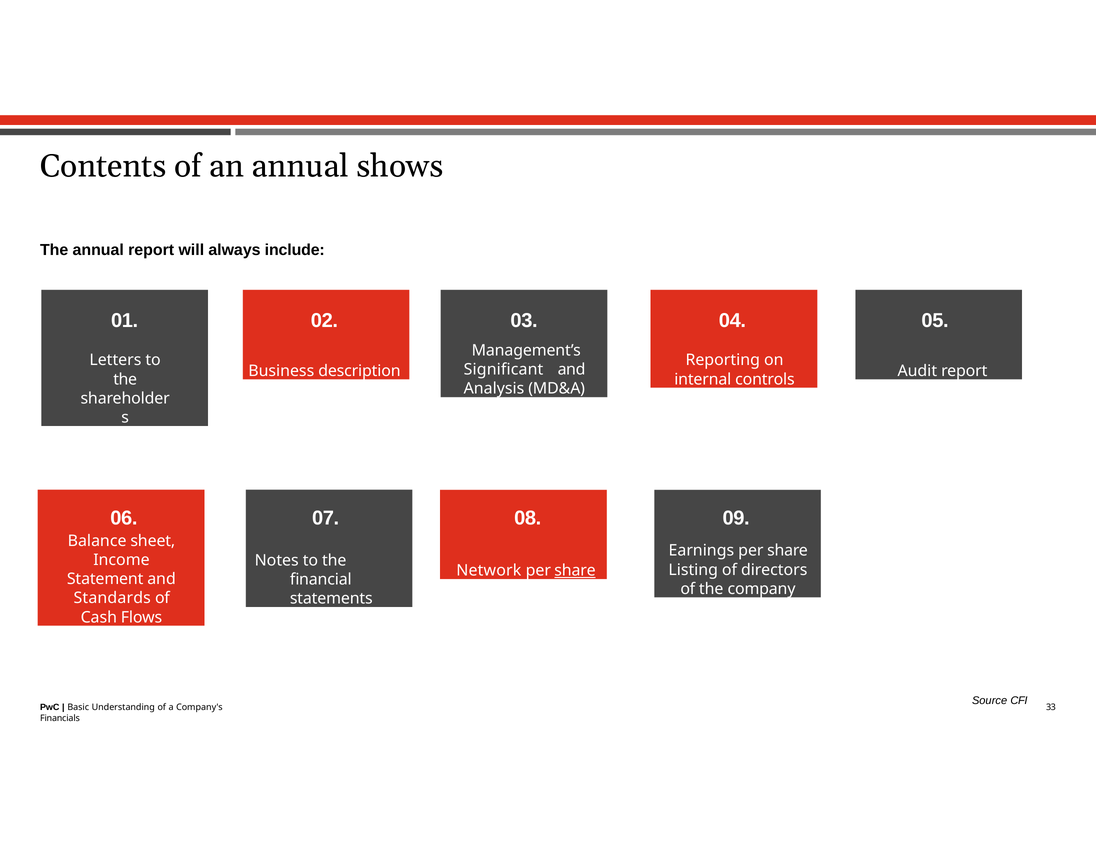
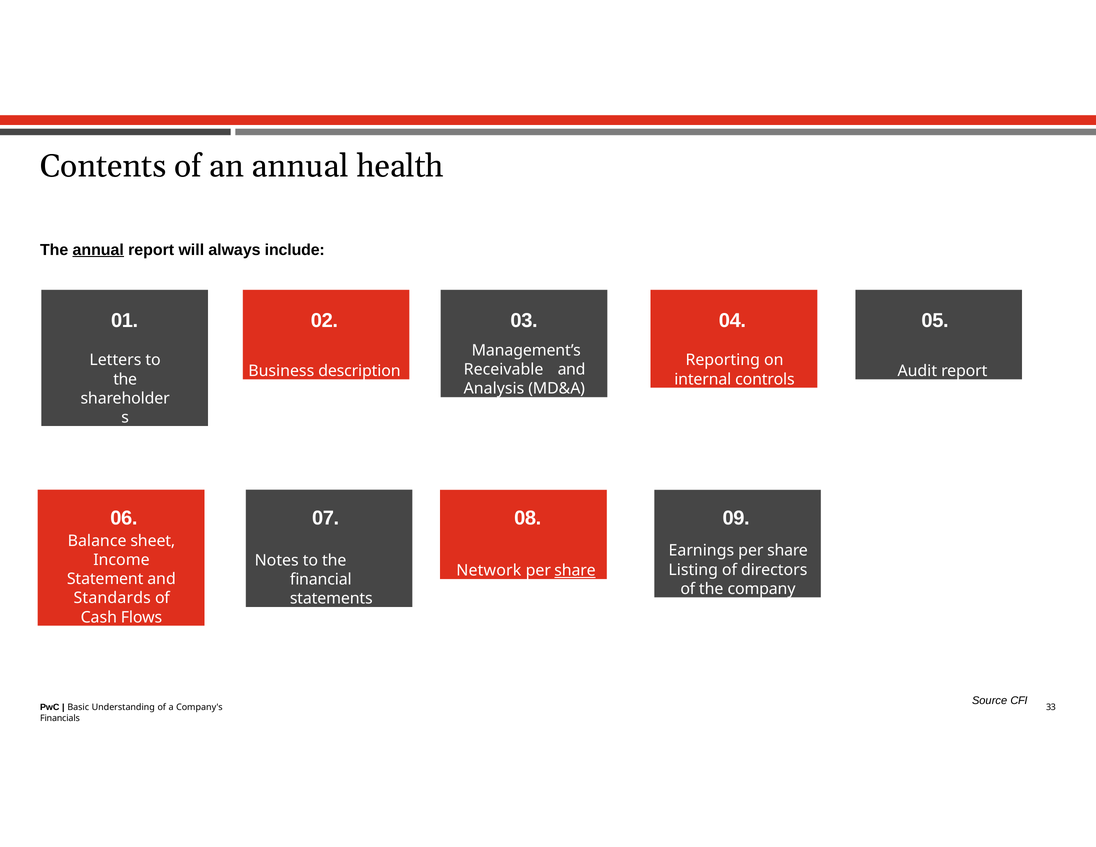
shows: shows -> health (400, 166)
annual underline: none -> present (98, 250)
Significant: Significant -> Receivable (504, 370)
